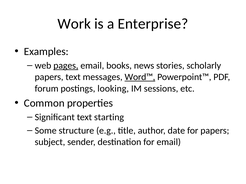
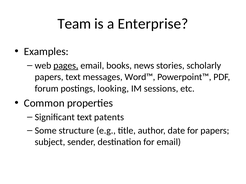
Work: Work -> Team (74, 24)
Word™ underline: present -> none (140, 77)
starting: starting -> patents (109, 117)
